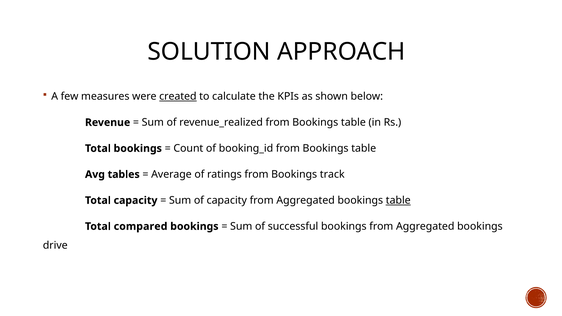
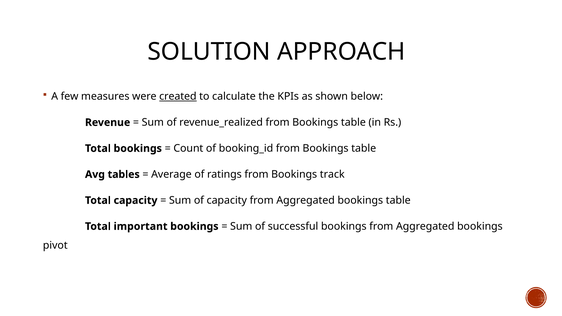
table underline: present -> none (398, 200)
compared: compared -> important (141, 226)
drive: drive -> pivot (55, 245)
